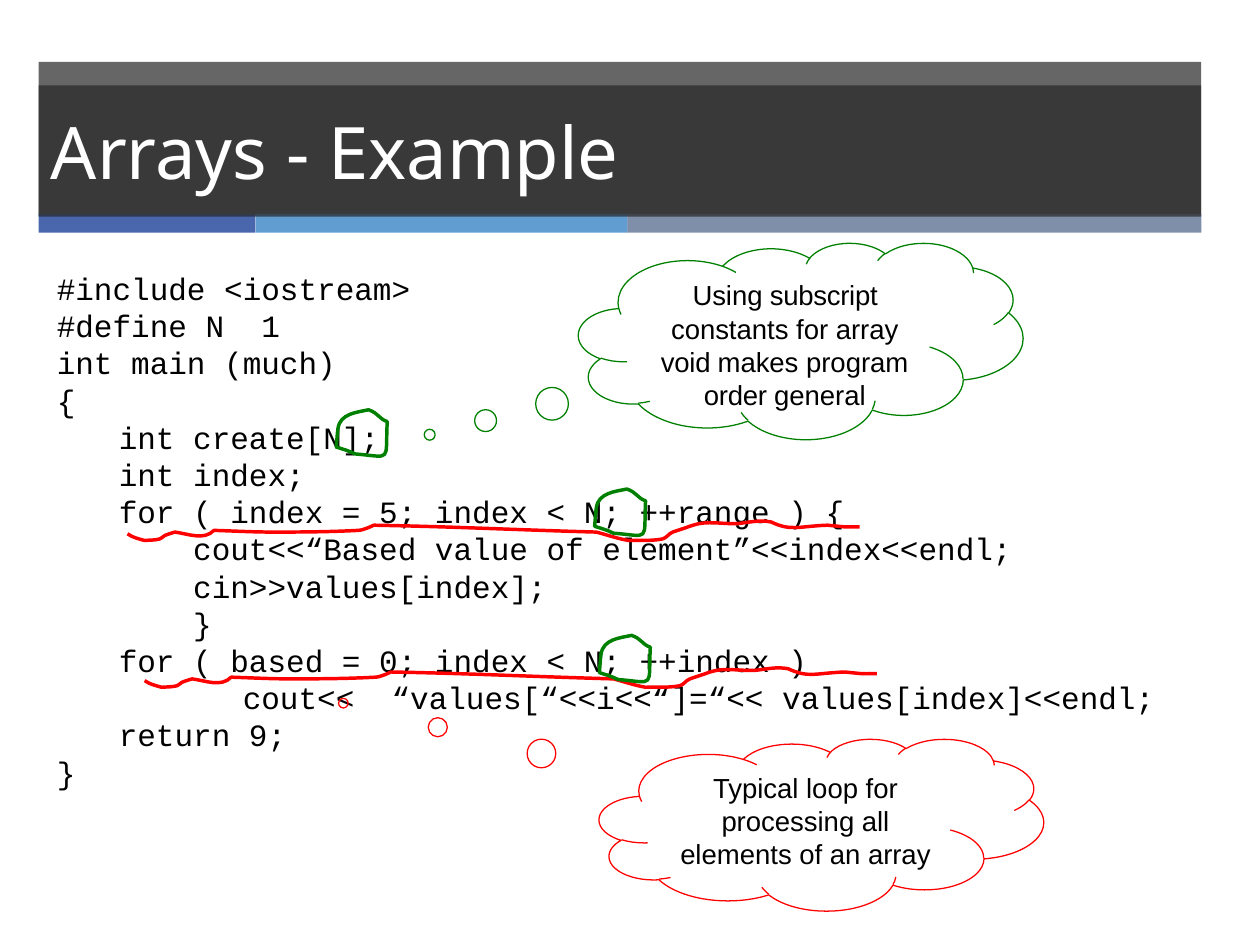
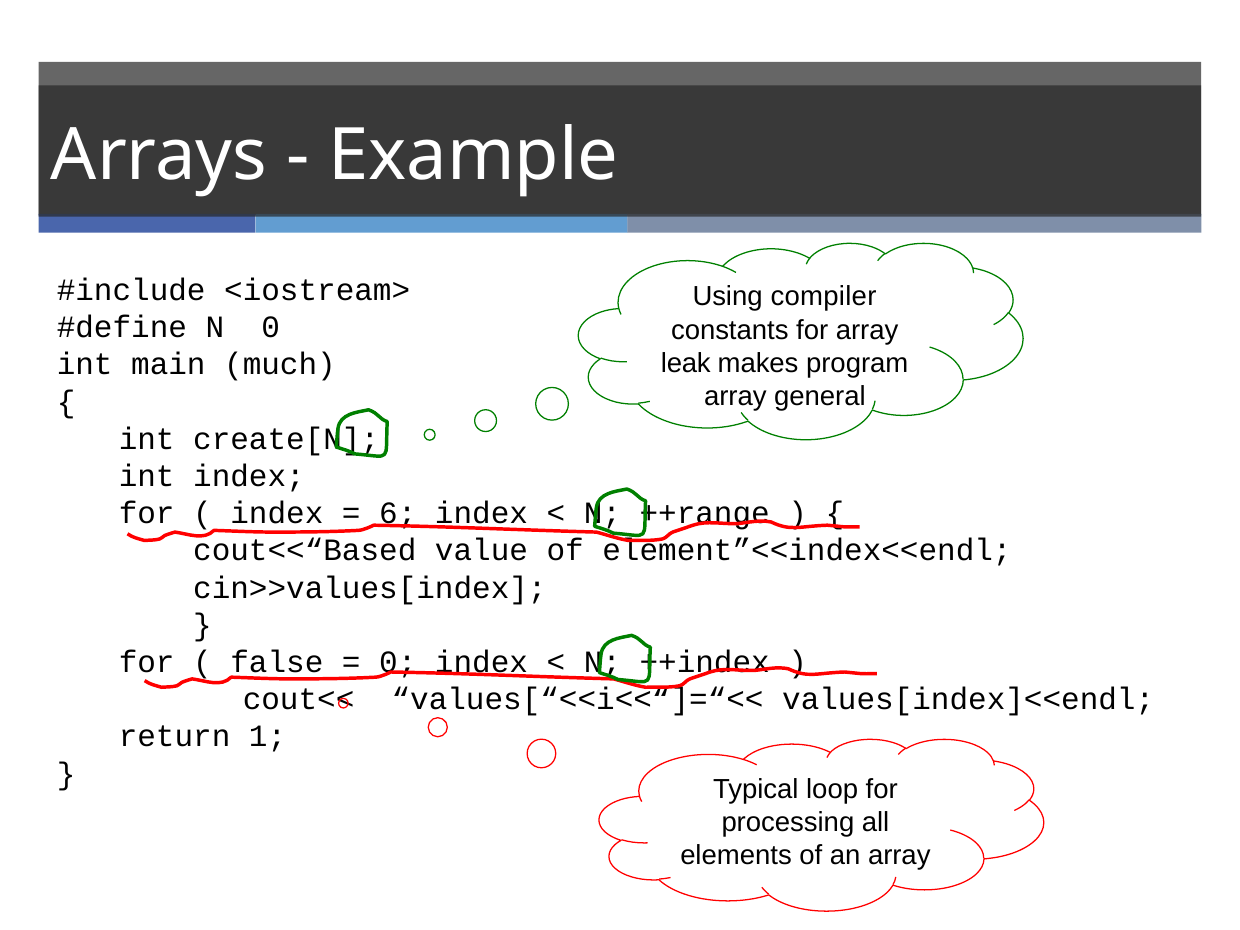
subscript: subscript -> compiler (823, 297)
N 1: 1 -> 0 (271, 327)
void: void -> leak (686, 363)
order: order -> array (735, 396)
5: 5 -> 6 (398, 513)
based: based -> false (277, 662)
9: 9 -> 1 (268, 737)
